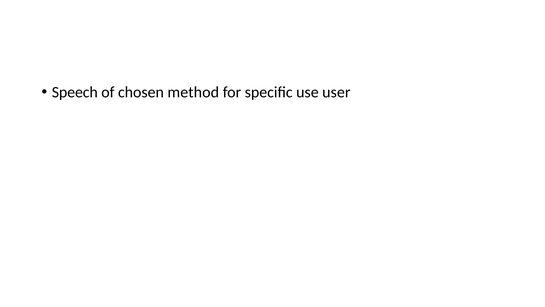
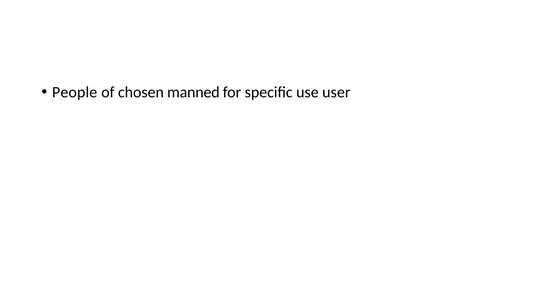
Speech: Speech -> People (75, 92)
method: method -> manned (193, 92)
